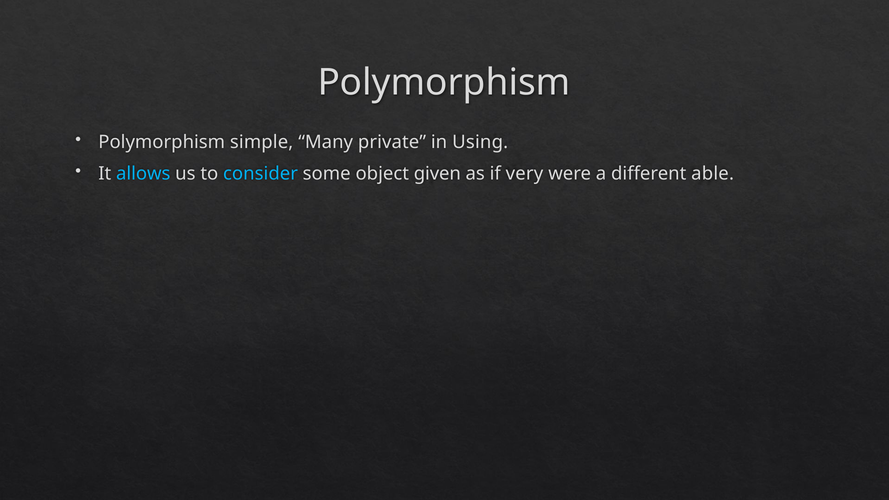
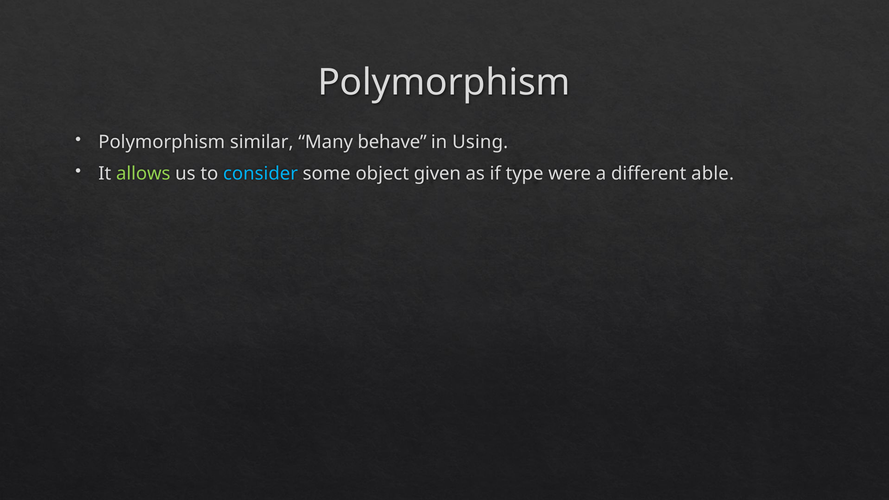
simple: simple -> similar (262, 142)
private: private -> behave (392, 142)
allows colour: light blue -> light green (143, 174)
very: very -> type (525, 174)
